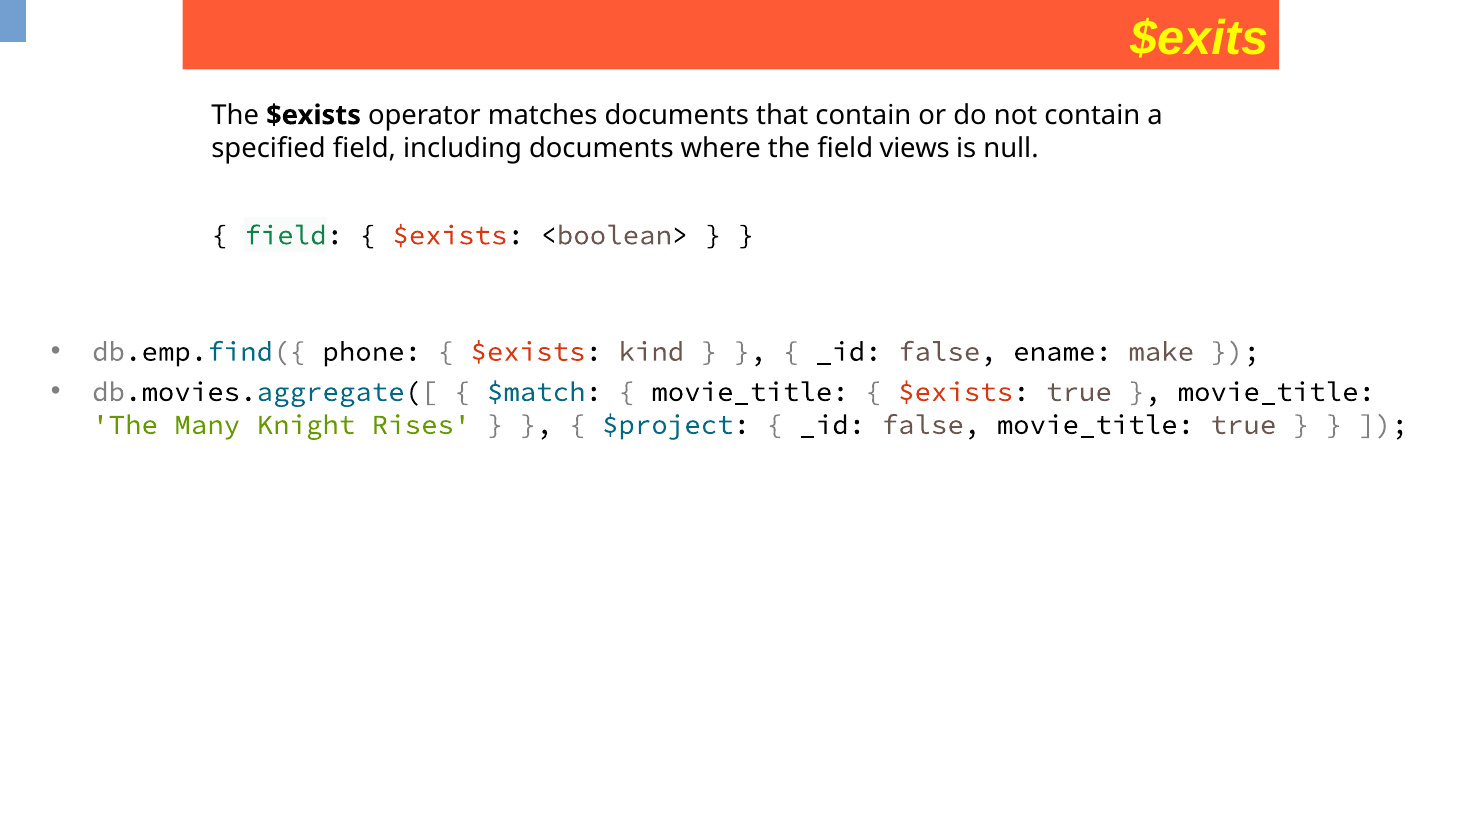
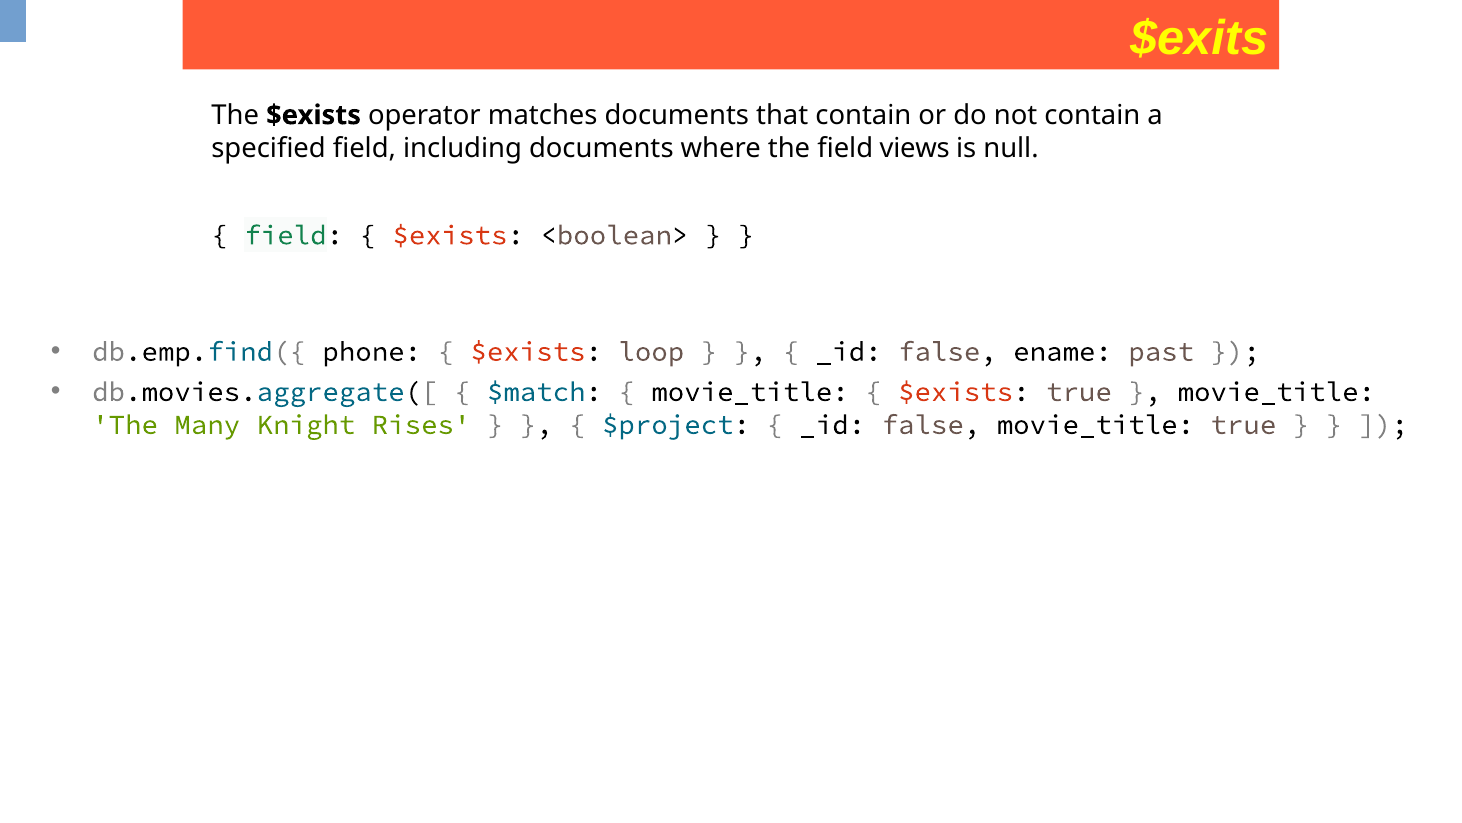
kind: kind -> loop (651, 351)
make: make -> past (1161, 351)
